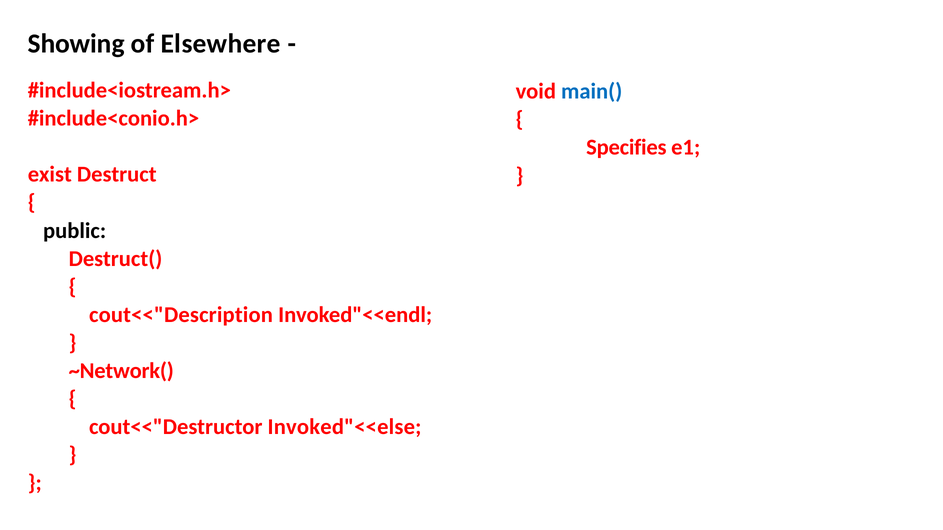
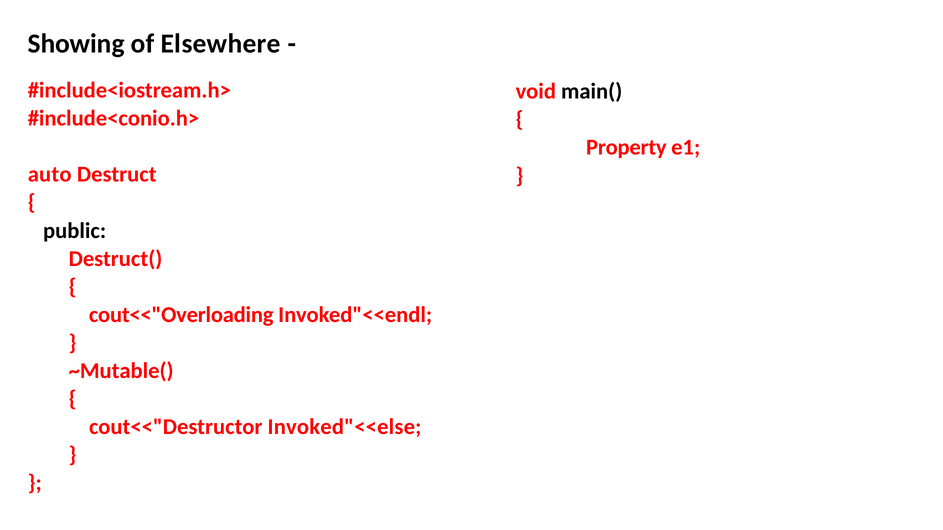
main( colour: blue -> black (592, 92)
Specifies: Specifies -> Property (626, 148)
exist: exist -> auto (50, 175)
cout<<"Description: cout<<"Description -> cout<<"Overloading (181, 315)
~Network(: ~Network( -> ~Mutable( (121, 371)
